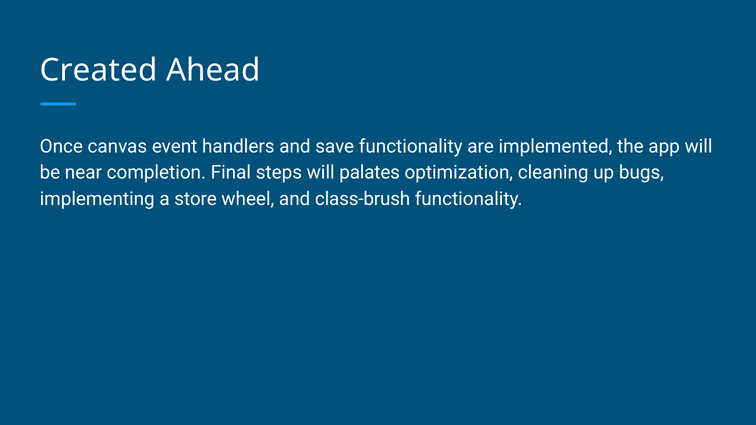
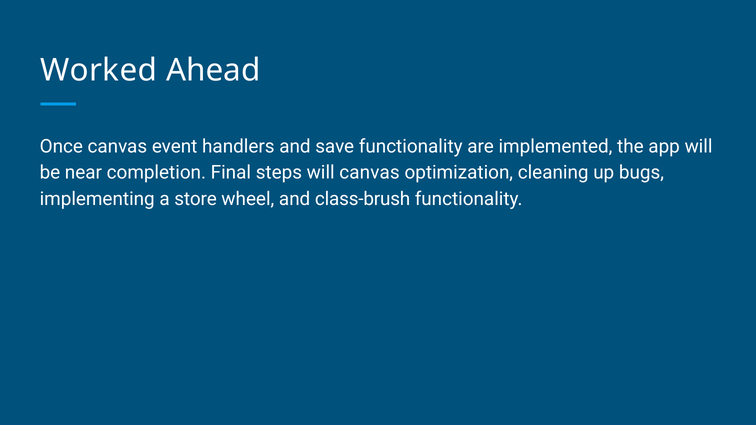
Created: Created -> Worked (99, 70)
will palates: palates -> canvas (370, 173)
